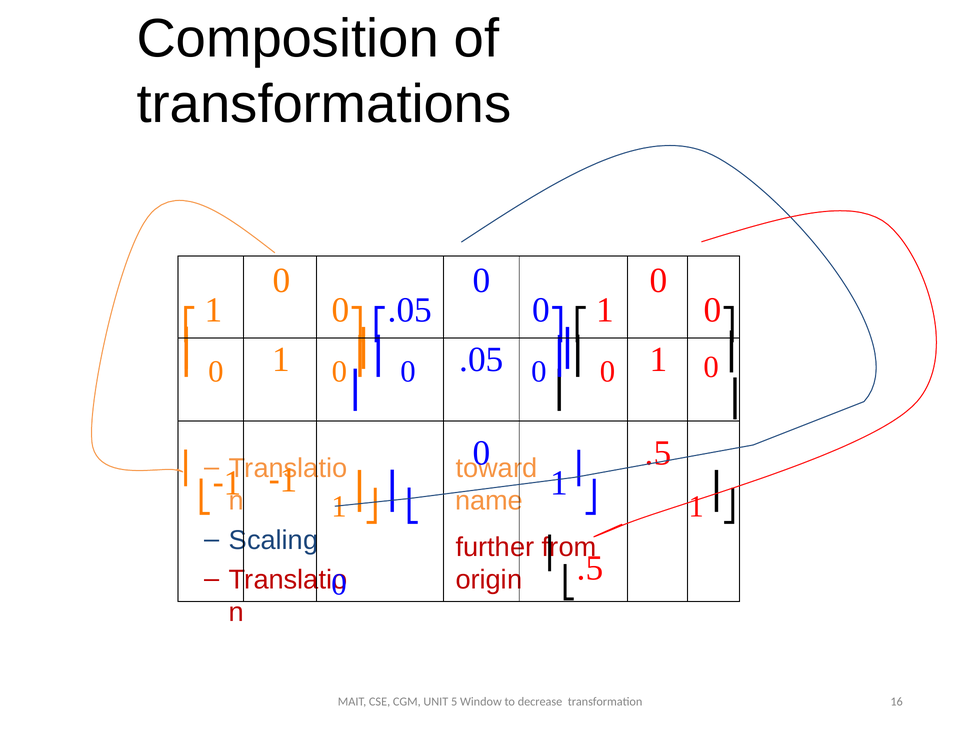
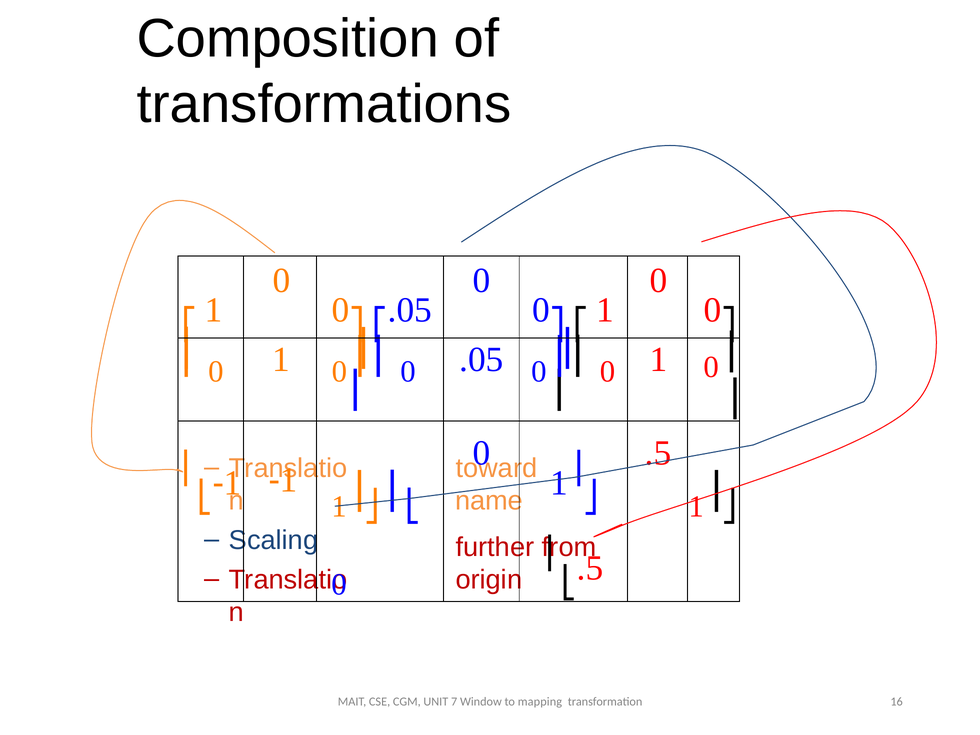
5: 5 -> 7 (454, 702)
decrease: decrease -> mapping (540, 702)
